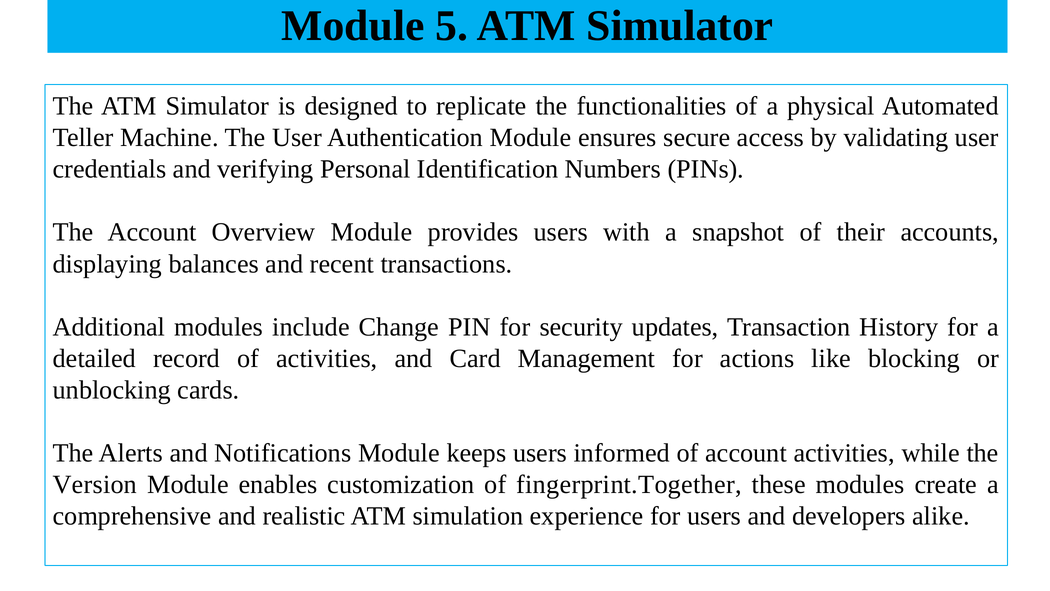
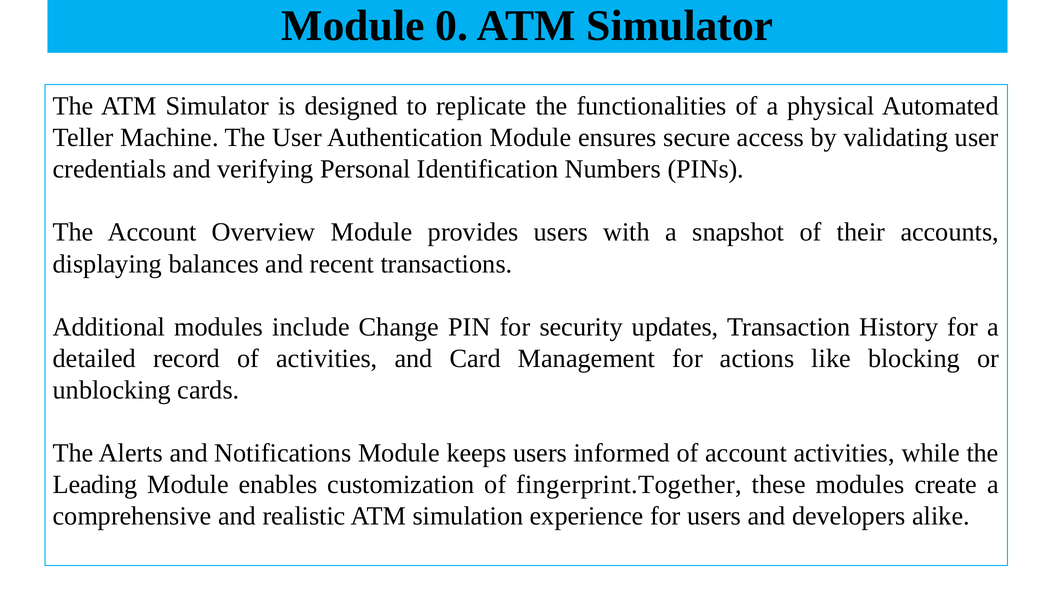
5: 5 -> 0 (452, 26)
Version: Version -> Leading (95, 484)
